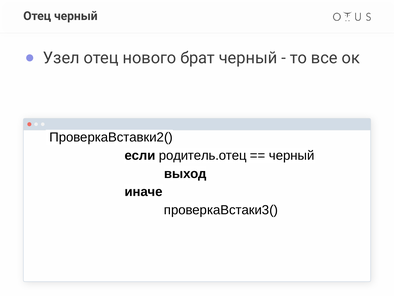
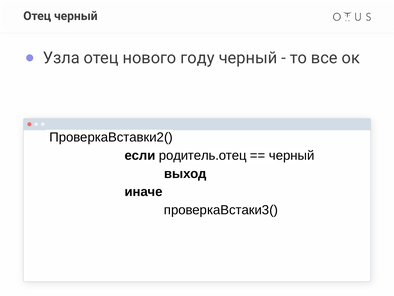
Узел: Узел -> Узла (61, 58)
брат: брат -> году (197, 58)
